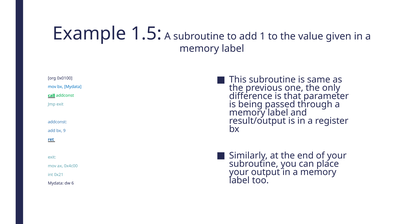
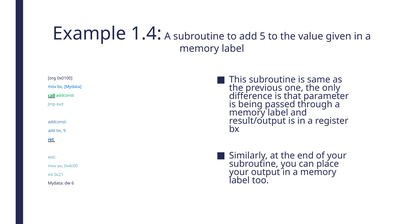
1.5: 1.5 -> 1.4 (146, 34)
1: 1 -> 5 (263, 36)
